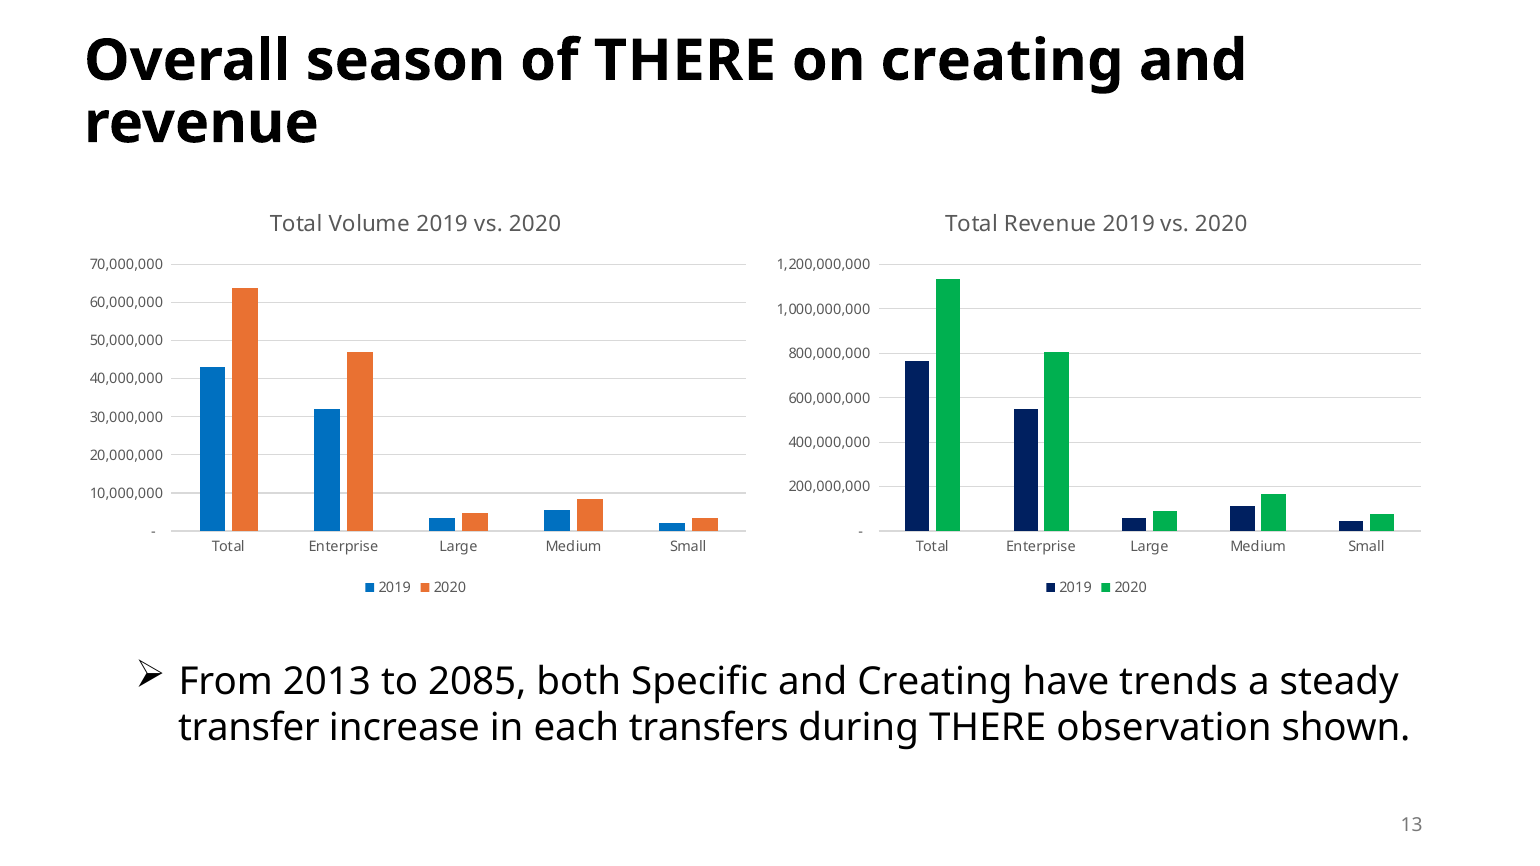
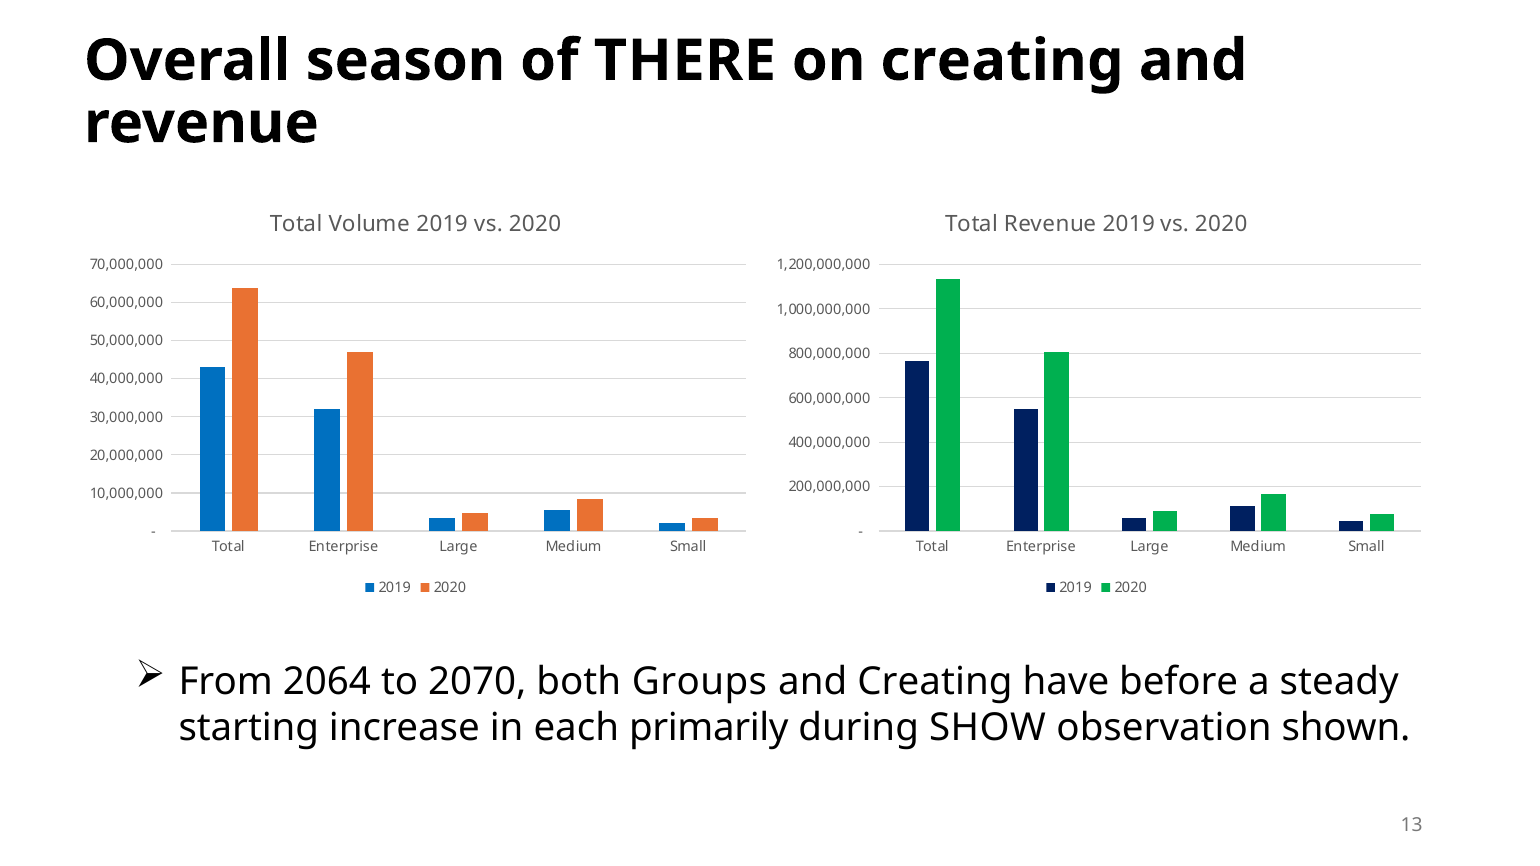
2013: 2013 -> 2064 (327, 682)
2085: 2085 -> 2070 (477, 682)
Specific: Specific -> Groups (699, 682)
trends: trends -> before (1179, 682)
transfer: transfer -> starting (249, 728)
transfers: transfers -> primarily (709, 728)
during THERE: THERE -> SHOW (988, 728)
